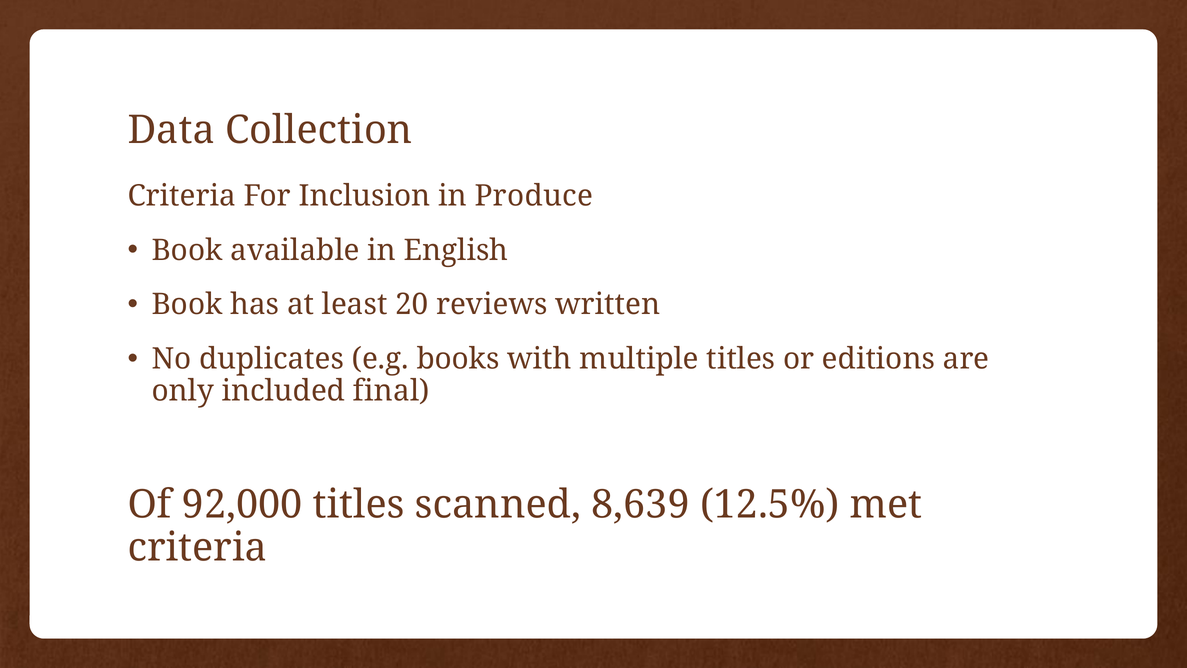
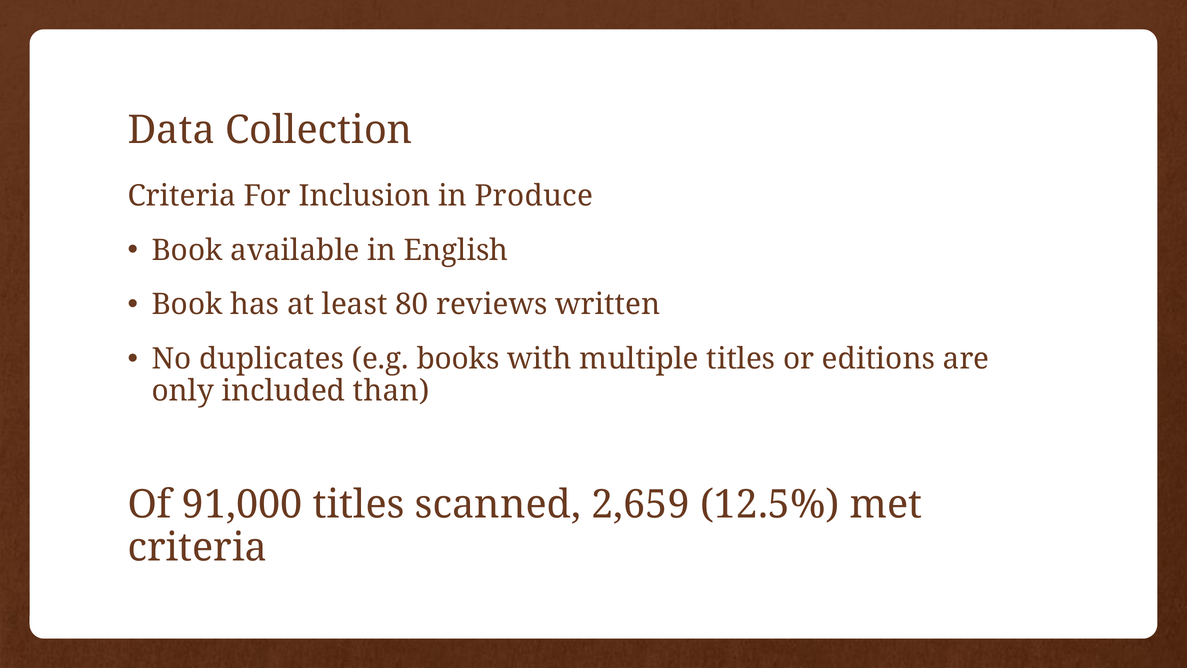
20: 20 -> 80 (412, 305)
final: final -> than (391, 391)
92,000: 92,000 -> 91,000 (242, 505)
8,639: 8,639 -> 2,659 (640, 505)
